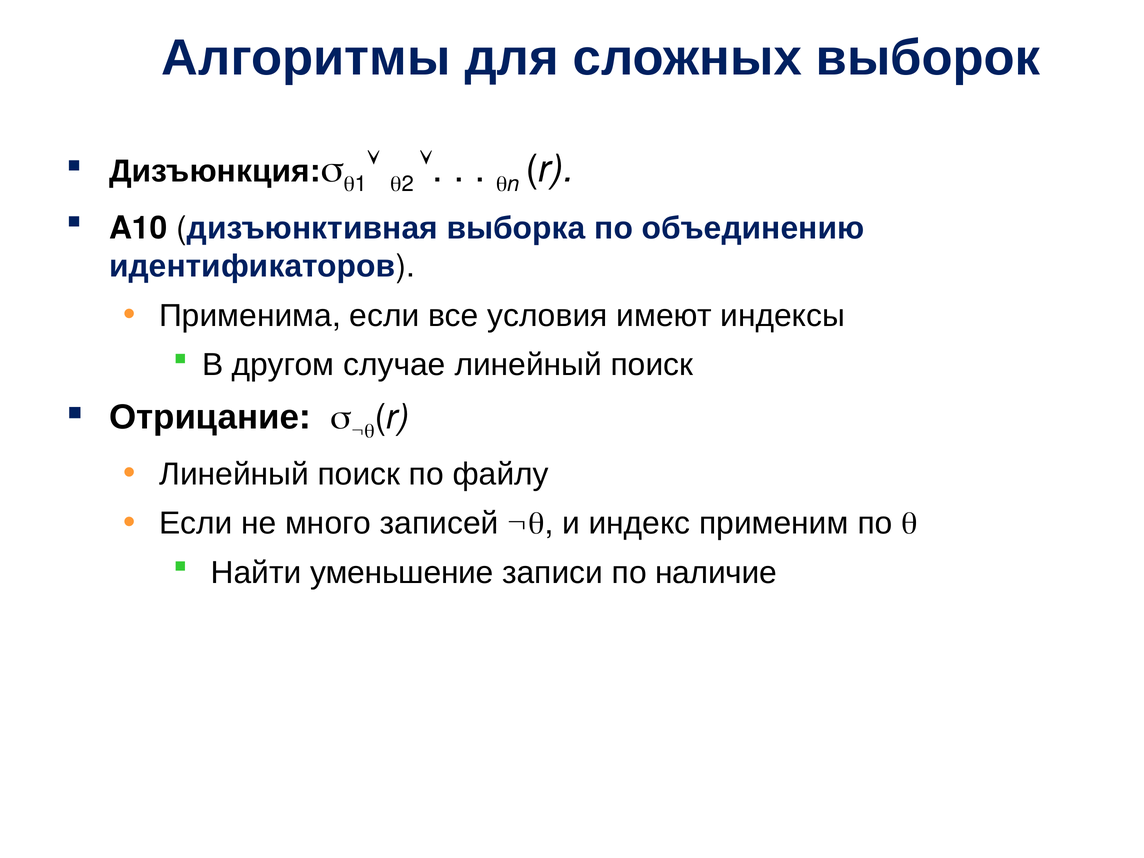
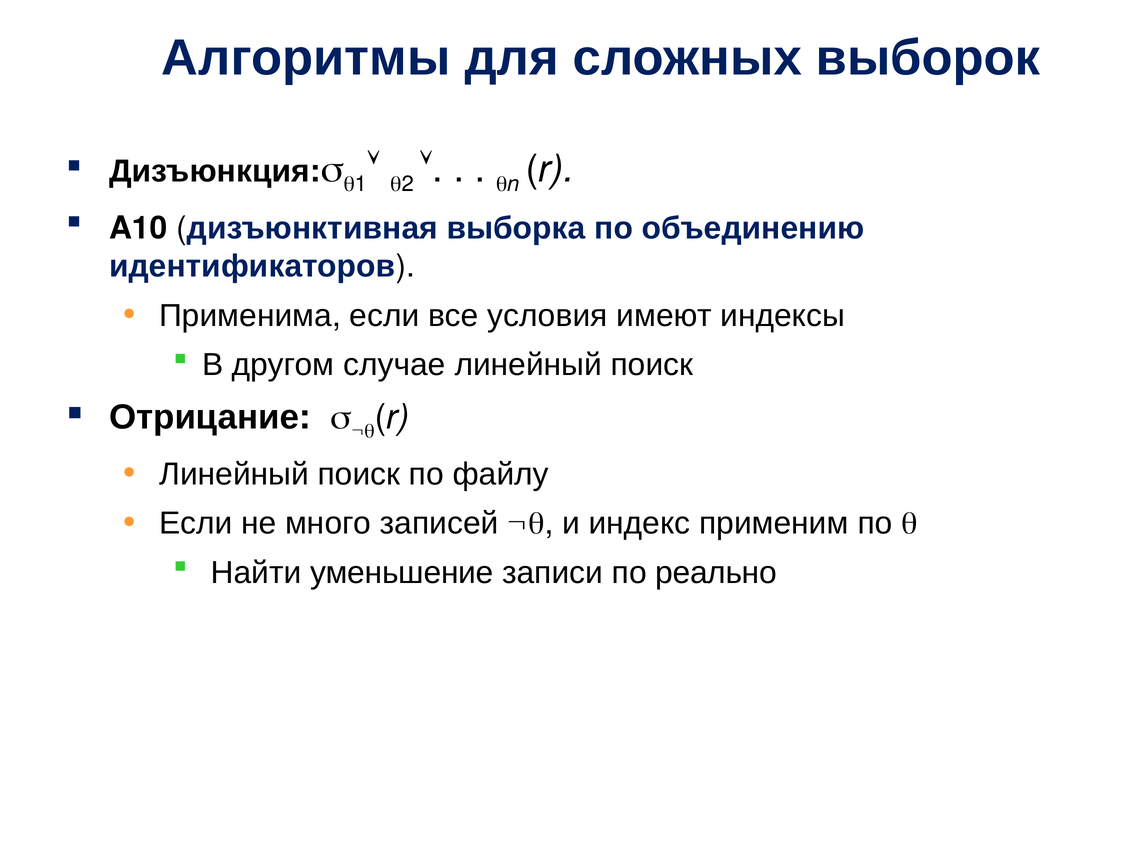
наличие: наличие -> реально (716, 573)
